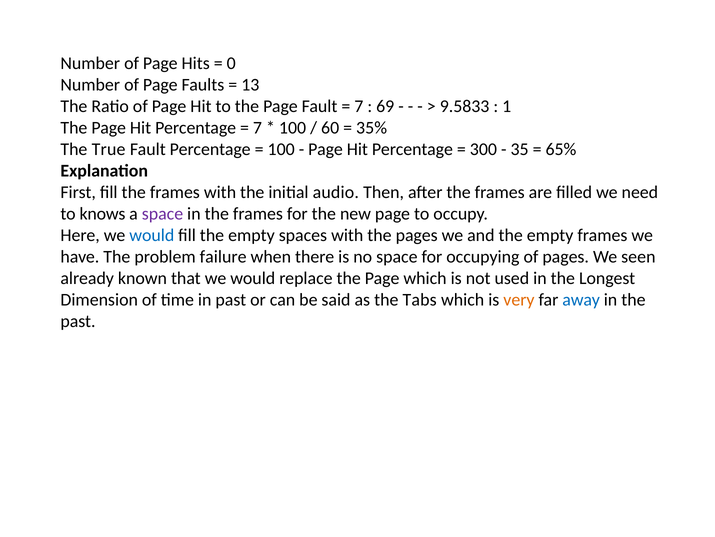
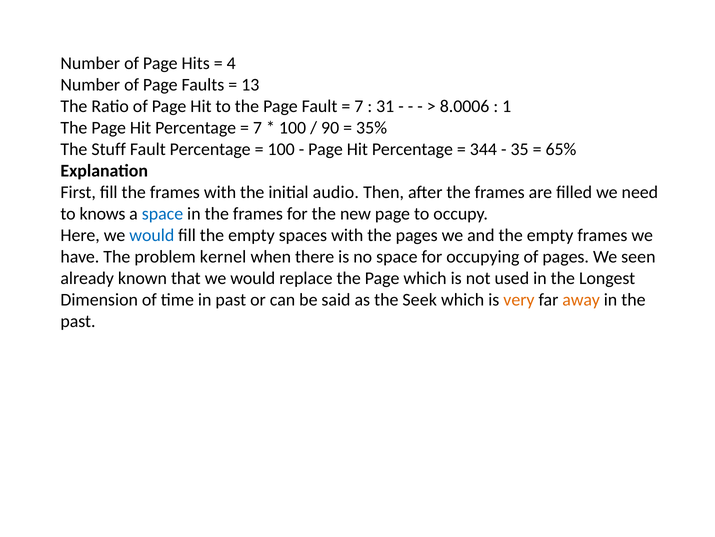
0: 0 -> 4 (231, 63)
69: 69 -> 31 (385, 106)
9.5833: 9.5833 -> 8.0006 (465, 106)
60: 60 -> 90 (330, 128)
True: True -> Stuff (109, 149)
300: 300 -> 344 (483, 149)
space colour: purple -> blue (162, 214)
failure: failure -> kernel (223, 256)
Tabs: Tabs -> Seek (420, 299)
away colour: blue -> orange (581, 299)
